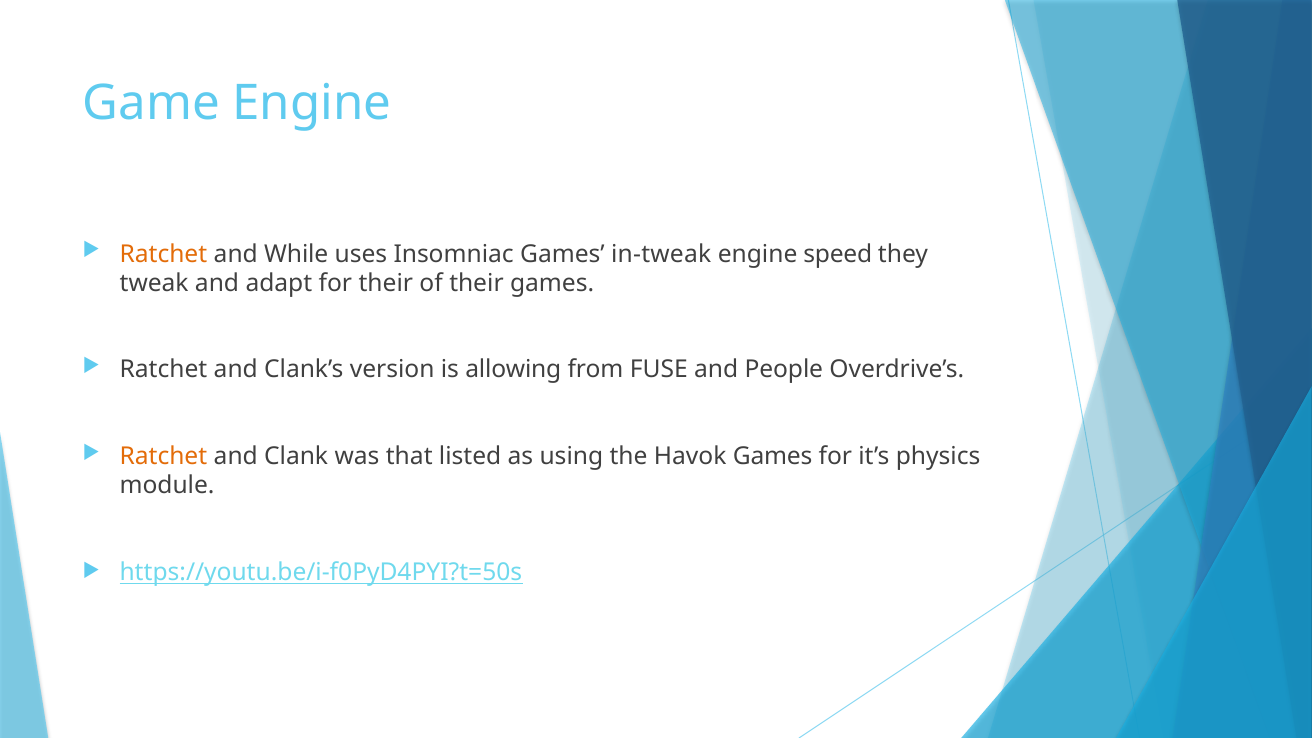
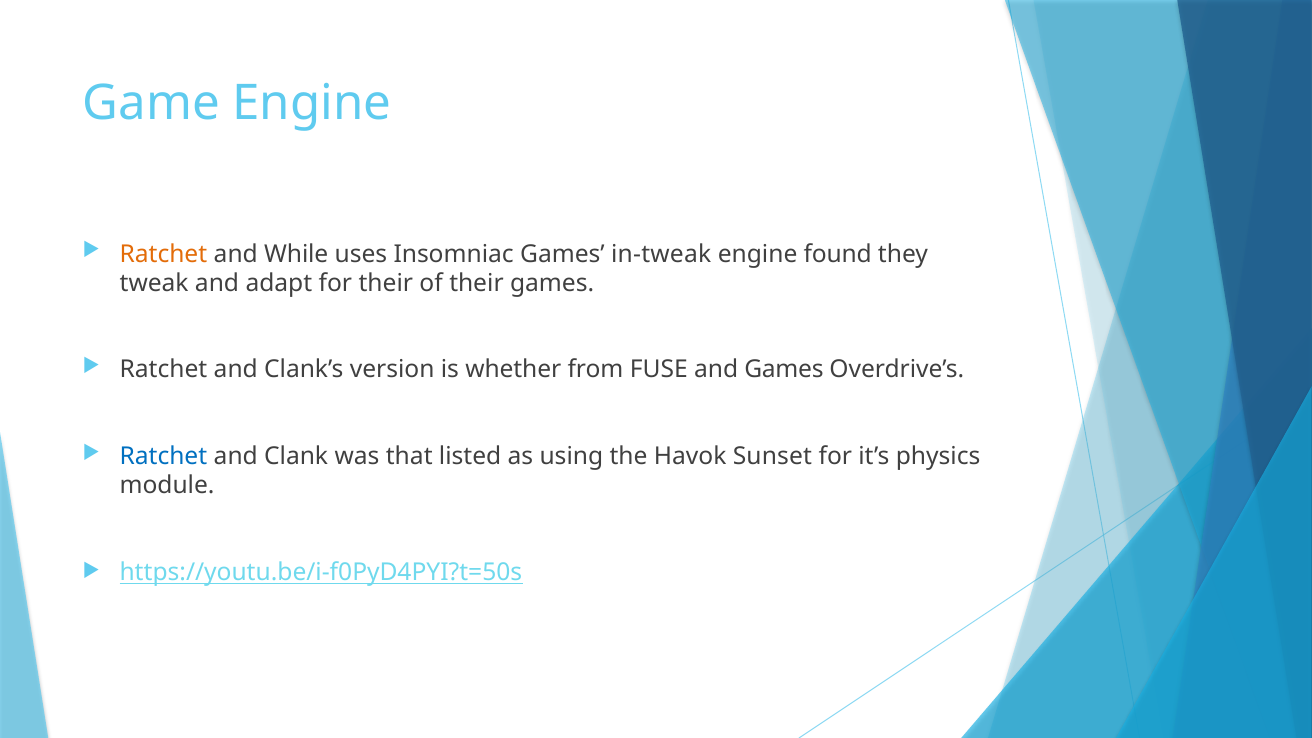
speed: speed -> found (838, 254)
allowing: allowing -> whether (513, 370)
and People: People -> Games (784, 370)
Ratchet colour: orange -> blue (163, 456)
Havok Games: Games -> Sunset (772, 456)
